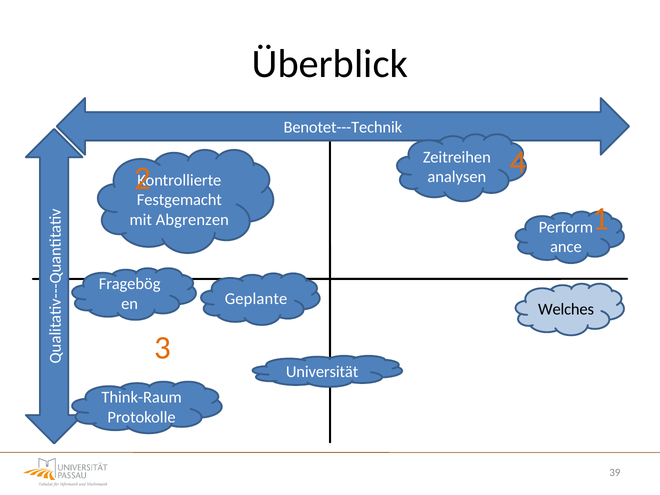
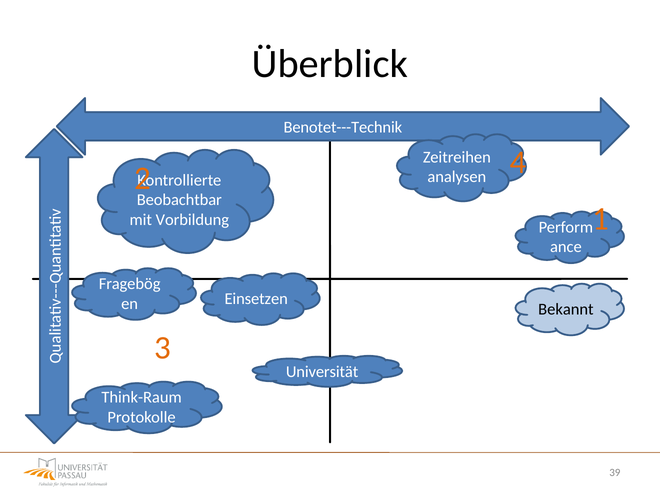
Festgemacht: Festgemacht -> Beobachtbar (179, 200)
Abgrenzen: Abgrenzen -> Vorbildung (192, 220)
Geplante: Geplante -> Einsetzen (256, 299)
Welches: Welches -> Bekannt (566, 309)
